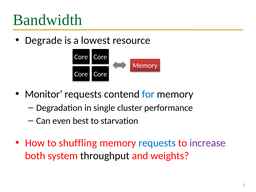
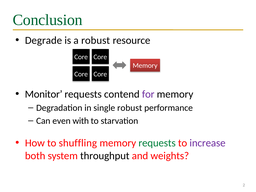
Bandwidth: Bandwidth -> Conclusion (48, 20)
a lowest: lowest -> robust (96, 40)
for colour: blue -> purple (148, 94)
single cluster: cluster -> robust (130, 108)
best: best -> with (81, 121)
requests colour: blue -> green (157, 143)
